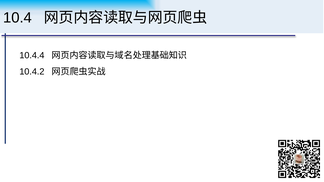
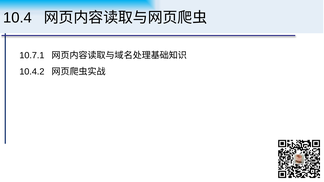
10.4.4: 10.4.4 -> 10.7.1 (32, 56)
